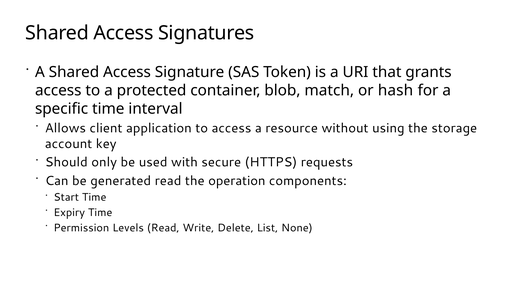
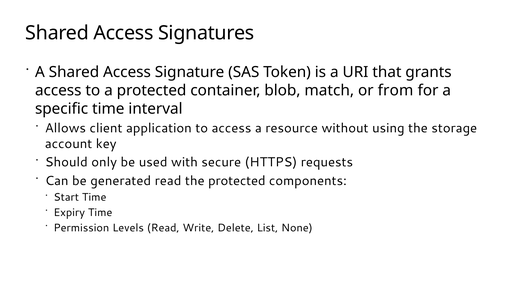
hash: hash -> from (396, 90)
the operation: operation -> protected (237, 181)
